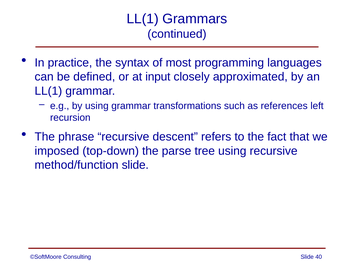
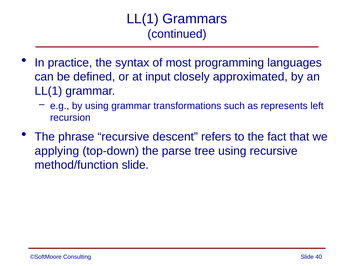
references: references -> represents (284, 106)
imposed: imposed -> applying (57, 151)
